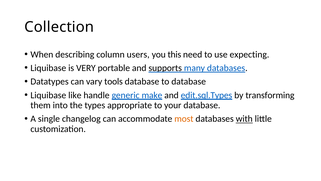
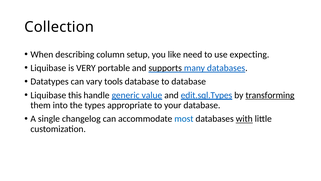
users: users -> setup (138, 54)
this: this -> like (174, 54)
like: like -> this (75, 95)
make: make -> value (152, 95)
transforming underline: none -> present (270, 95)
most colour: orange -> blue (184, 119)
